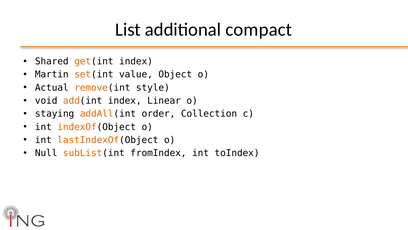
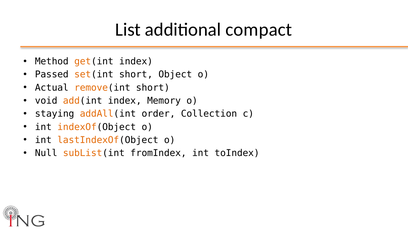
Shared: Shared -> Method (52, 61)
Martin: Martin -> Passed (52, 74)
set(int value: value -> short (136, 74)
remove(int style: style -> short (153, 87)
Linear: Linear -> Memory (164, 101)
